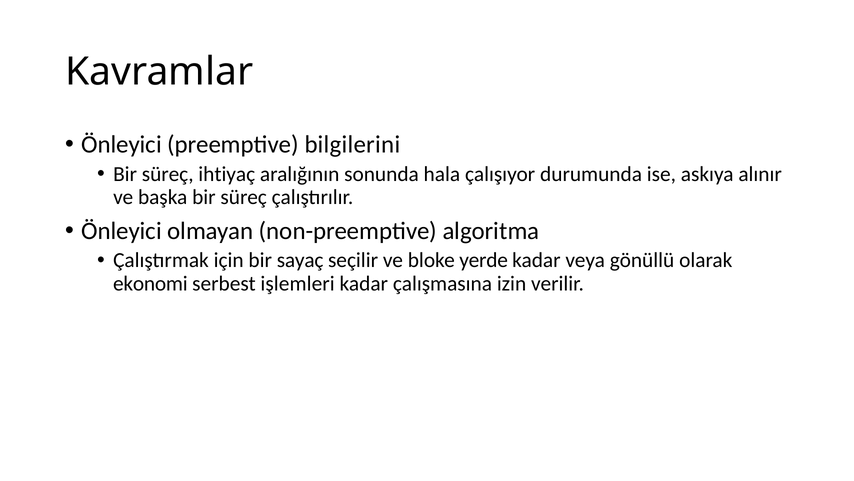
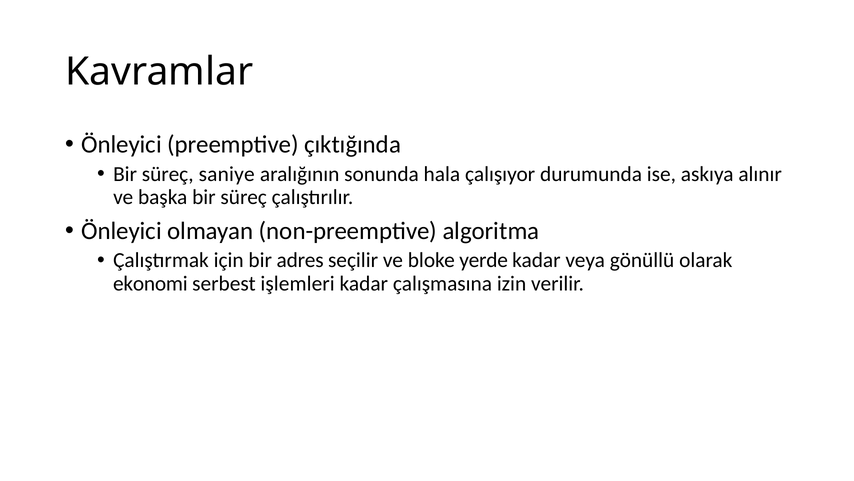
bilgilerini: bilgilerini -> çıktığında (353, 144)
ihtiyaç: ihtiyaç -> saniye (227, 174)
sayaç: sayaç -> adres (300, 260)
